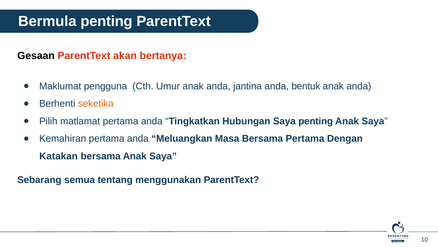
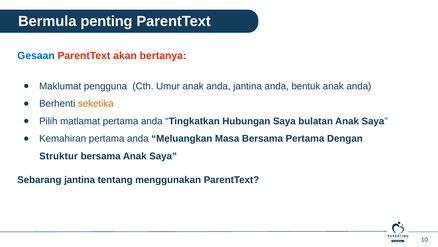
Gesaan colour: black -> blue (36, 56)
Saya penting: penting -> bulatan (316, 121)
Katakan: Katakan -> Struktur (59, 156)
Sebarang semua: semua -> jantina (80, 180)
